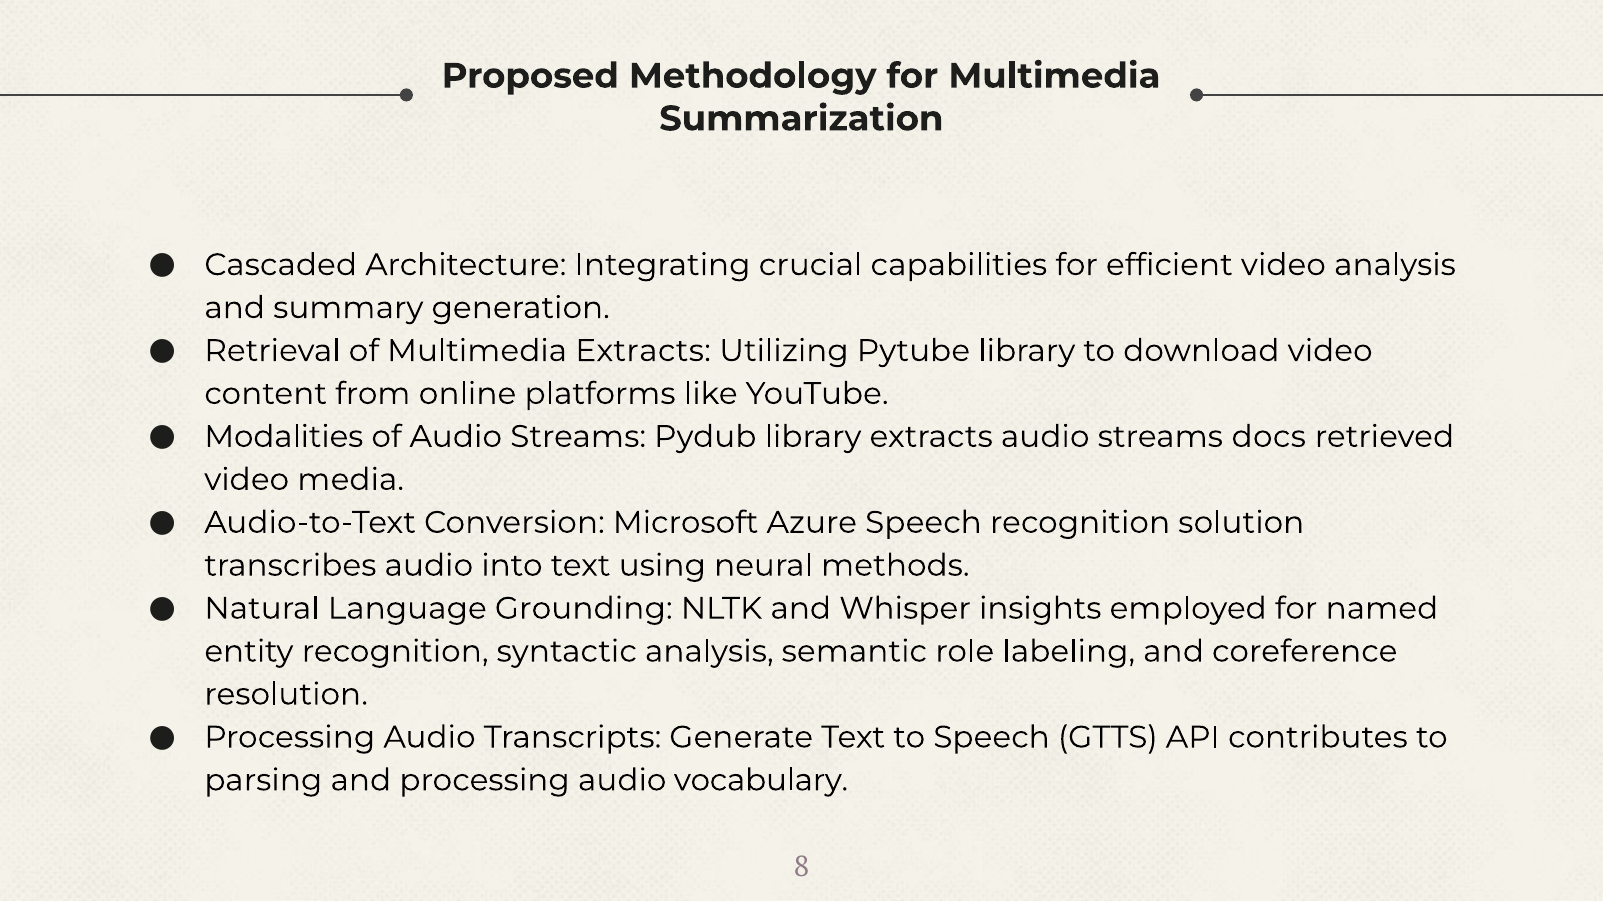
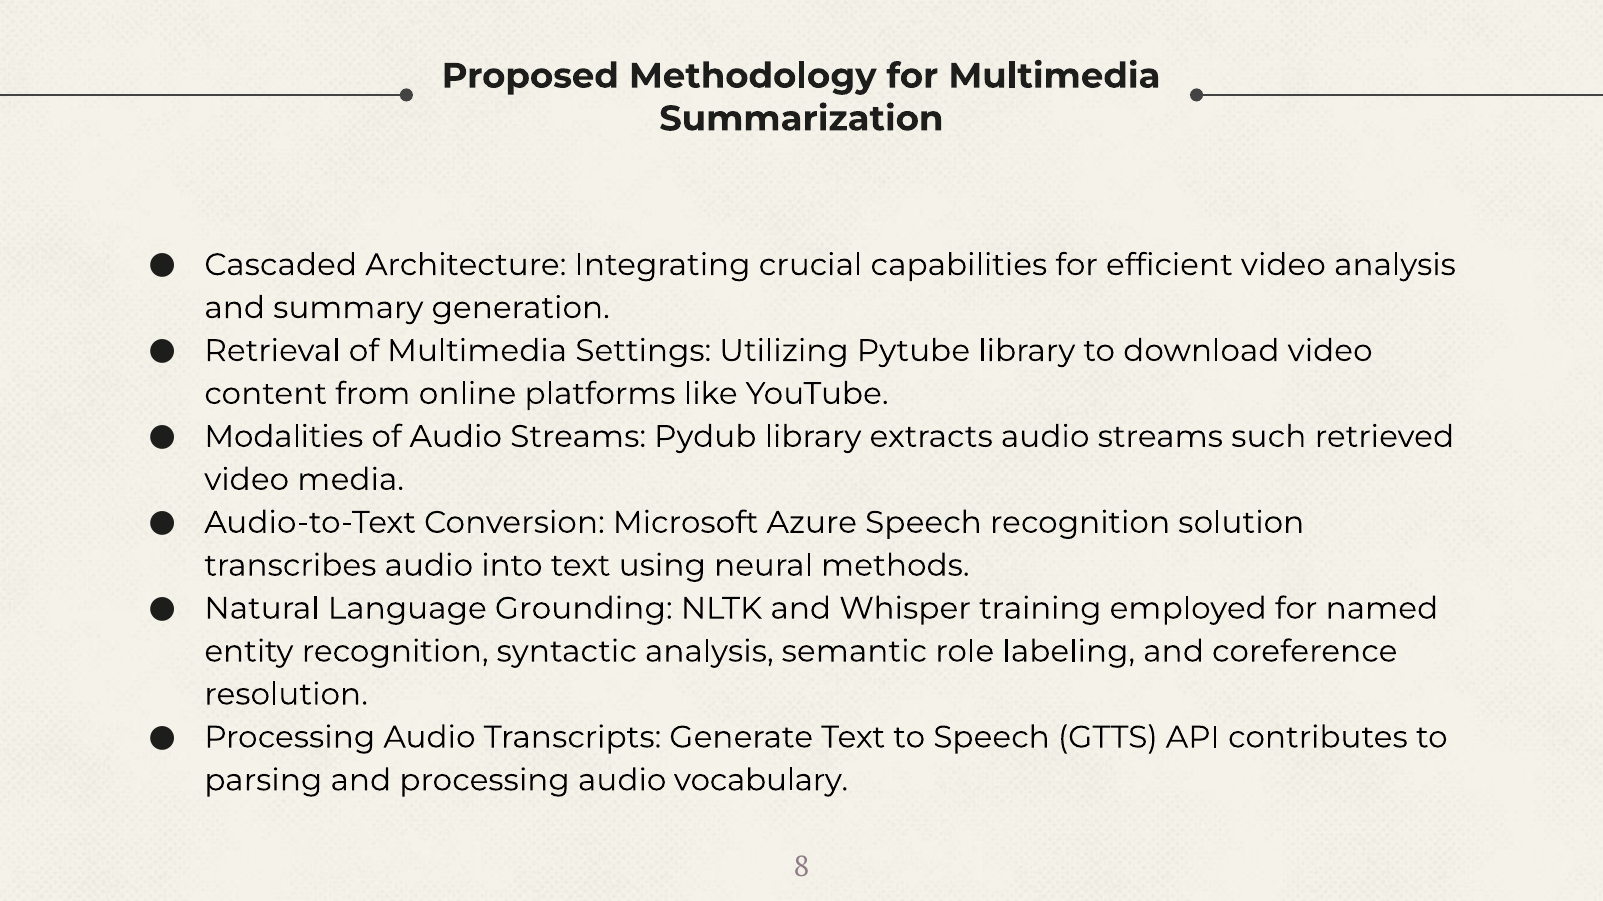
Multimedia Extracts: Extracts -> Settings (643, 351)
docs: docs -> such (1269, 437)
insights: insights -> training (1040, 609)
